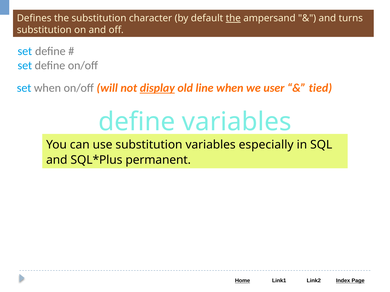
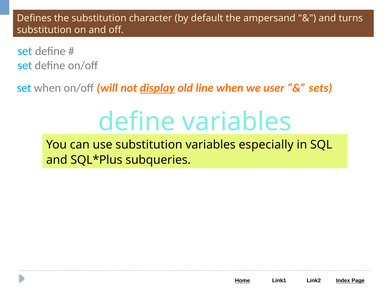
the underline: present -> none (233, 18)
tied: tied -> sets (320, 88)
permanent: permanent -> subqueries (158, 160)
